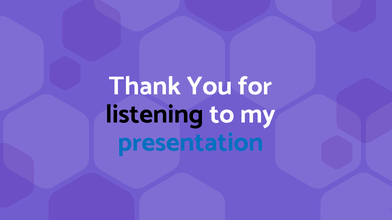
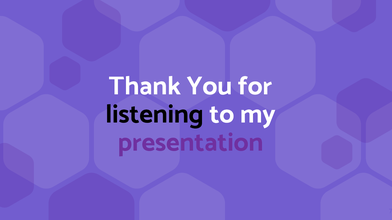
presentation colour: blue -> purple (191, 142)
